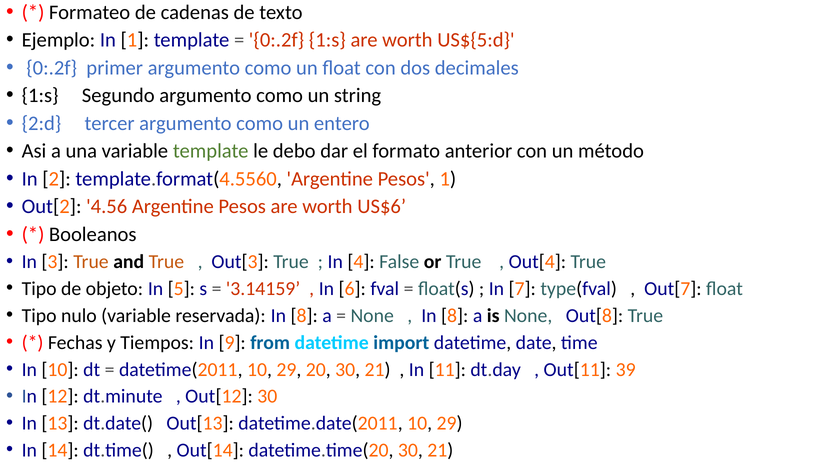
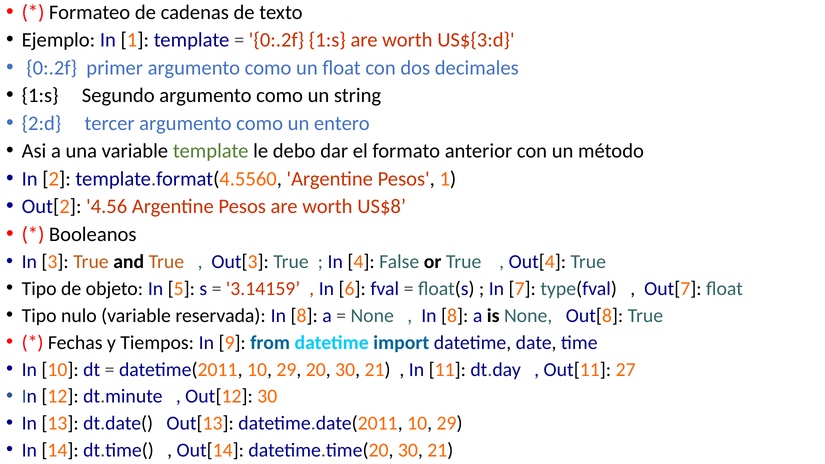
US${5:d: US${5:d -> US${3:d (476, 40)
US$6: US$6 -> US$8 (382, 207)
39: 39 -> 27 (626, 370)
